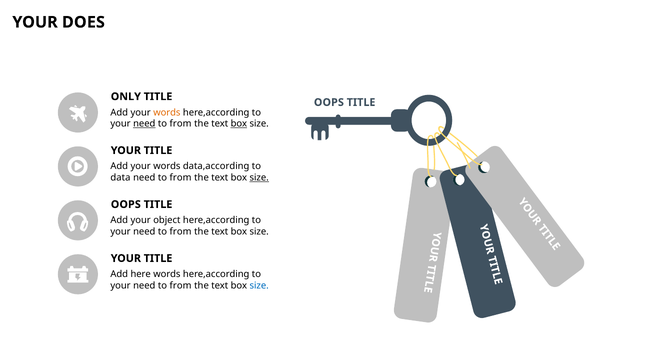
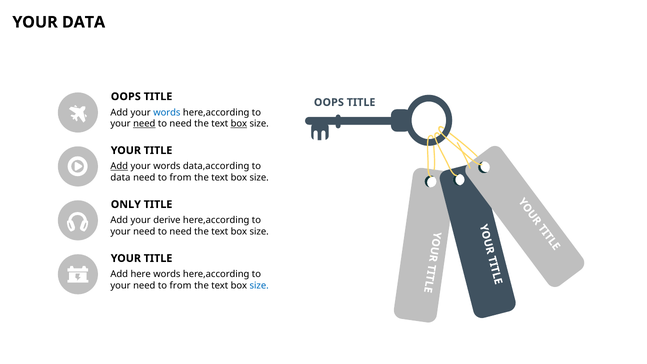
YOUR DOES: DOES -> DATA (84, 22)
ONLY: ONLY -> OOPS (126, 97)
words colour: orange -> blue (167, 112)
from: from -> need (181, 124)
Add underline: none -> present (119, 166)
size underline: present -> none (259, 178)
OOPS: OOPS -> ONLY (126, 204)
object: object -> derive (167, 220)
from: from -> need (181, 232)
